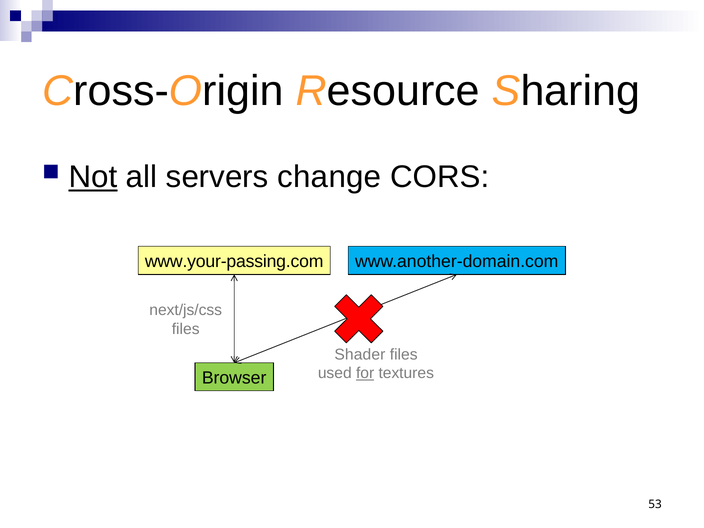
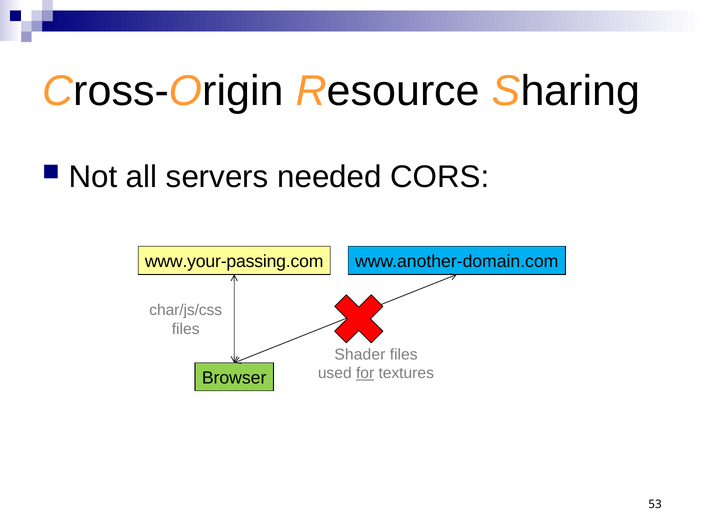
Not underline: present -> none (93, 177)
change: change -> needed (329, 177)
next/js/css: next/js/css -> char/js/css (186, 310)
